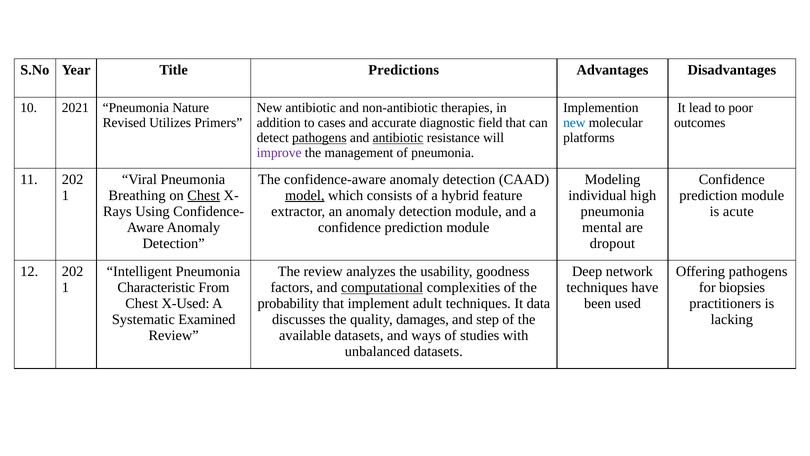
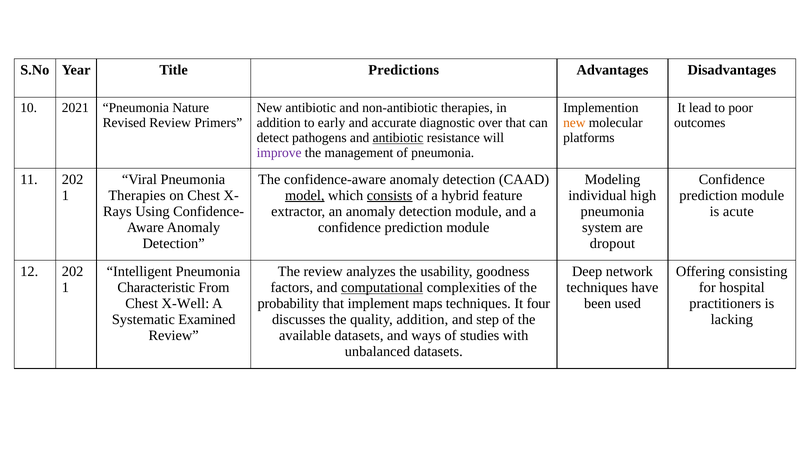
Revised Utilizes: Utilizes -> Review (170, 123)
cases: cases -> early (332, 123)
field: field -> over (490, 123)
new colour: blue -> orange (574, 123)
pathogens underline: present -> none (319, 138)
Breathing: Breathing -> Therapies (137, 195)
Chest underline: present -> none (204, 195)
consists underline: none -> present (390, 195)
mental: mental -> system (602, 227)
Offering pathogens: pathogens -> consisting (758, 271)
biopsies: biopsies -> hospital (742, 287)
X-Used: X-Used -> X-Well (185, 303)
adult: adult -> maps (428, 303)
data: data -> four (538, 303)
quality damages: damages -> addition (422, 319)
